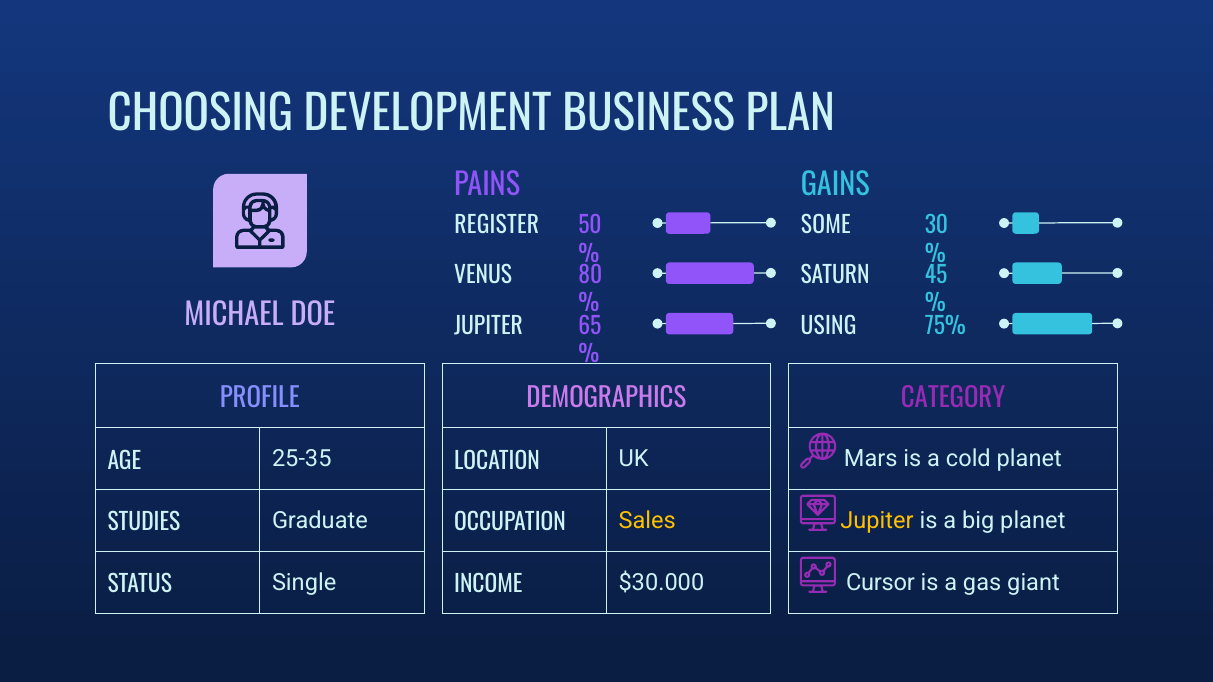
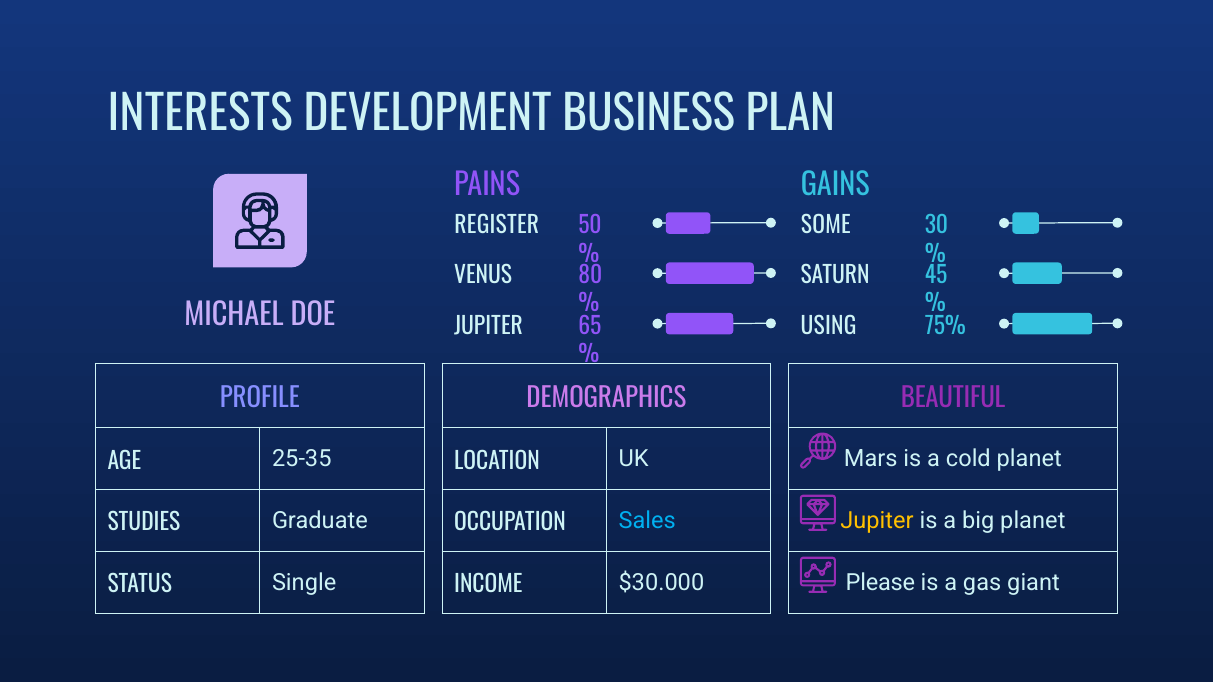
CHOOSING: CHOOSING -> INTERESTS (200, 115)
CATEGORY: CATEGORY -> BEAUTIFUL (953, 399)
Sales colour: yellow -> light blue (647, 521)
Cursor: Cursor -> Please (880, 583)
